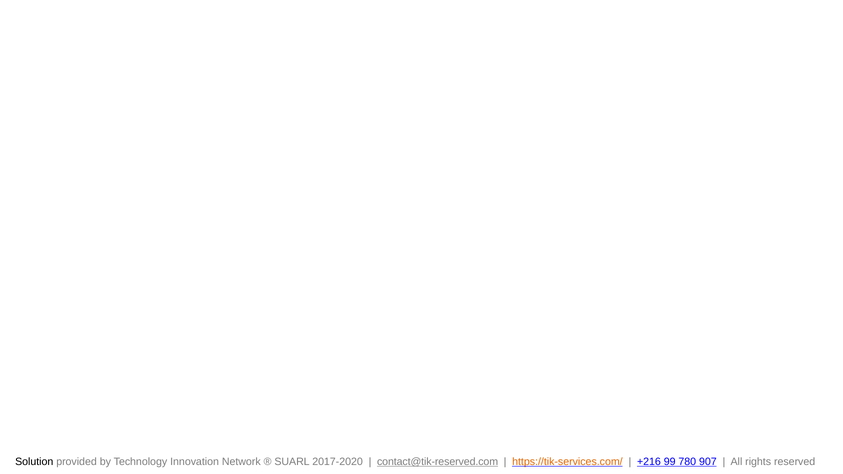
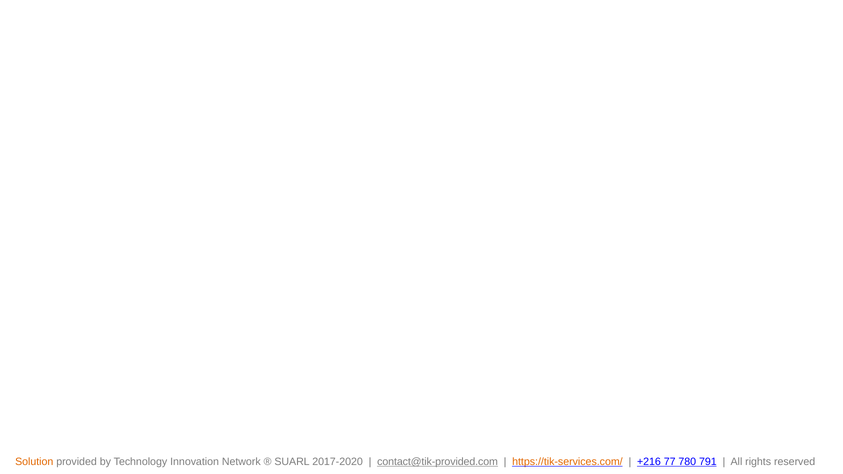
Solution colour: black -> orange (34, 462)
contact@tik-reserved.com: contact@tik-reserved.com -> contact@tik-provided.com (438, 462)
99: 99 -> 77 (670, 462)
907: 907 -> 791 (708, 462)
